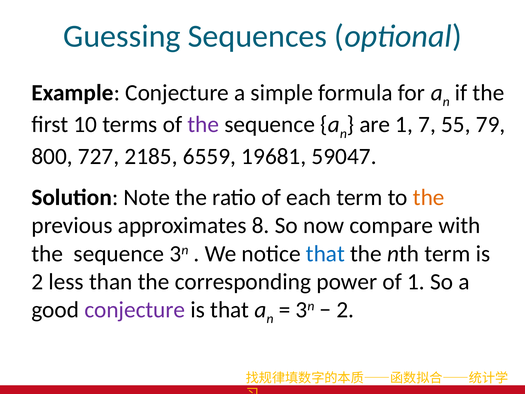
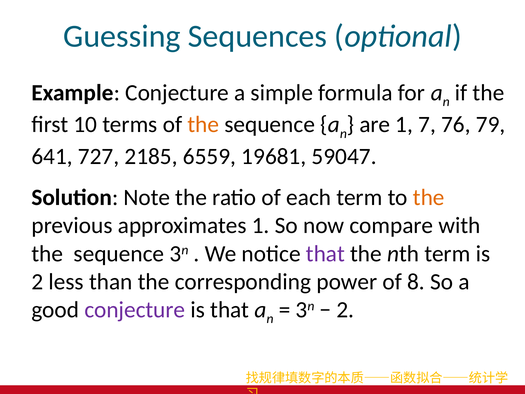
the colour: purple -> orange (203, 124)
55: 55 -> 76 (456, 124)
800: 800 -> 641 (52, 156)
approximates 8: 8 -> 1 (261, 225)
that colour: blue -> purple (325, 253)
of 1: 1 -> 8 (416, 281)
